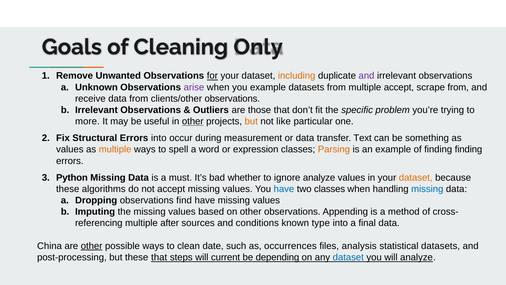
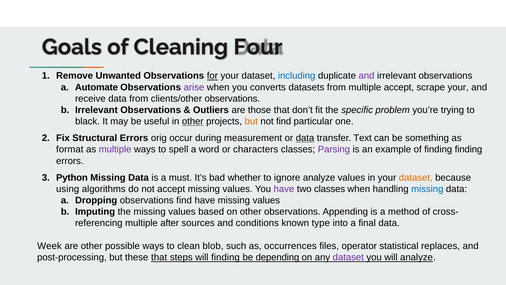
Only: Only -> Four (258, 47)
including colour: orange -> blue (297, 76)
Unknown: Unknown -> Automate (96, 87)
you example: example -> converts (268, 87)
scrape from: from -> your (458, 87)
more: more -> black (87, 121)
not like: like -> find (284, 121)
Errors into: into -> orig (159, 138)
data underline: none -> present (305, 138)
values: values -> format (70, 149)
multiple colour: orange -> purple (115, 149)
expression: expression -> characters (256, 149)
Parsing colour: orange -> purple (334, 149)
these: these -> using (68, 189)
have colour: blue -> purple (284, 189)
China: China -> Week (49, 246)
other underline: present -> none (92, 246)
date: date -> blob (213, 246)
analysis: analysis -> operator (359, 246)
statistical datasets: datasets -> replaces (441, 246)
will current: current -> finding (225, 257)
dataset colour: blue -> purple (348, 257)
